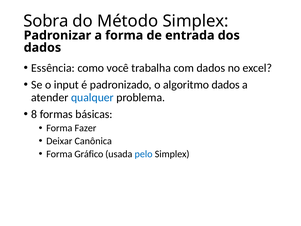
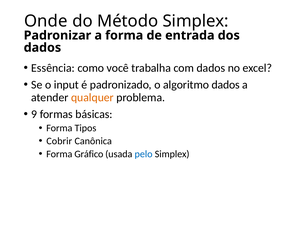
Sobra: Sobra -> Onde (46, 21)
qualquer colour: blue -> orange (92, 97)
8: 8 -> 9 (34, 114)
Fazer: Fazer -> Tipos (85, 128)
Deixar: Deixar -> Cobrir (59, 141)
